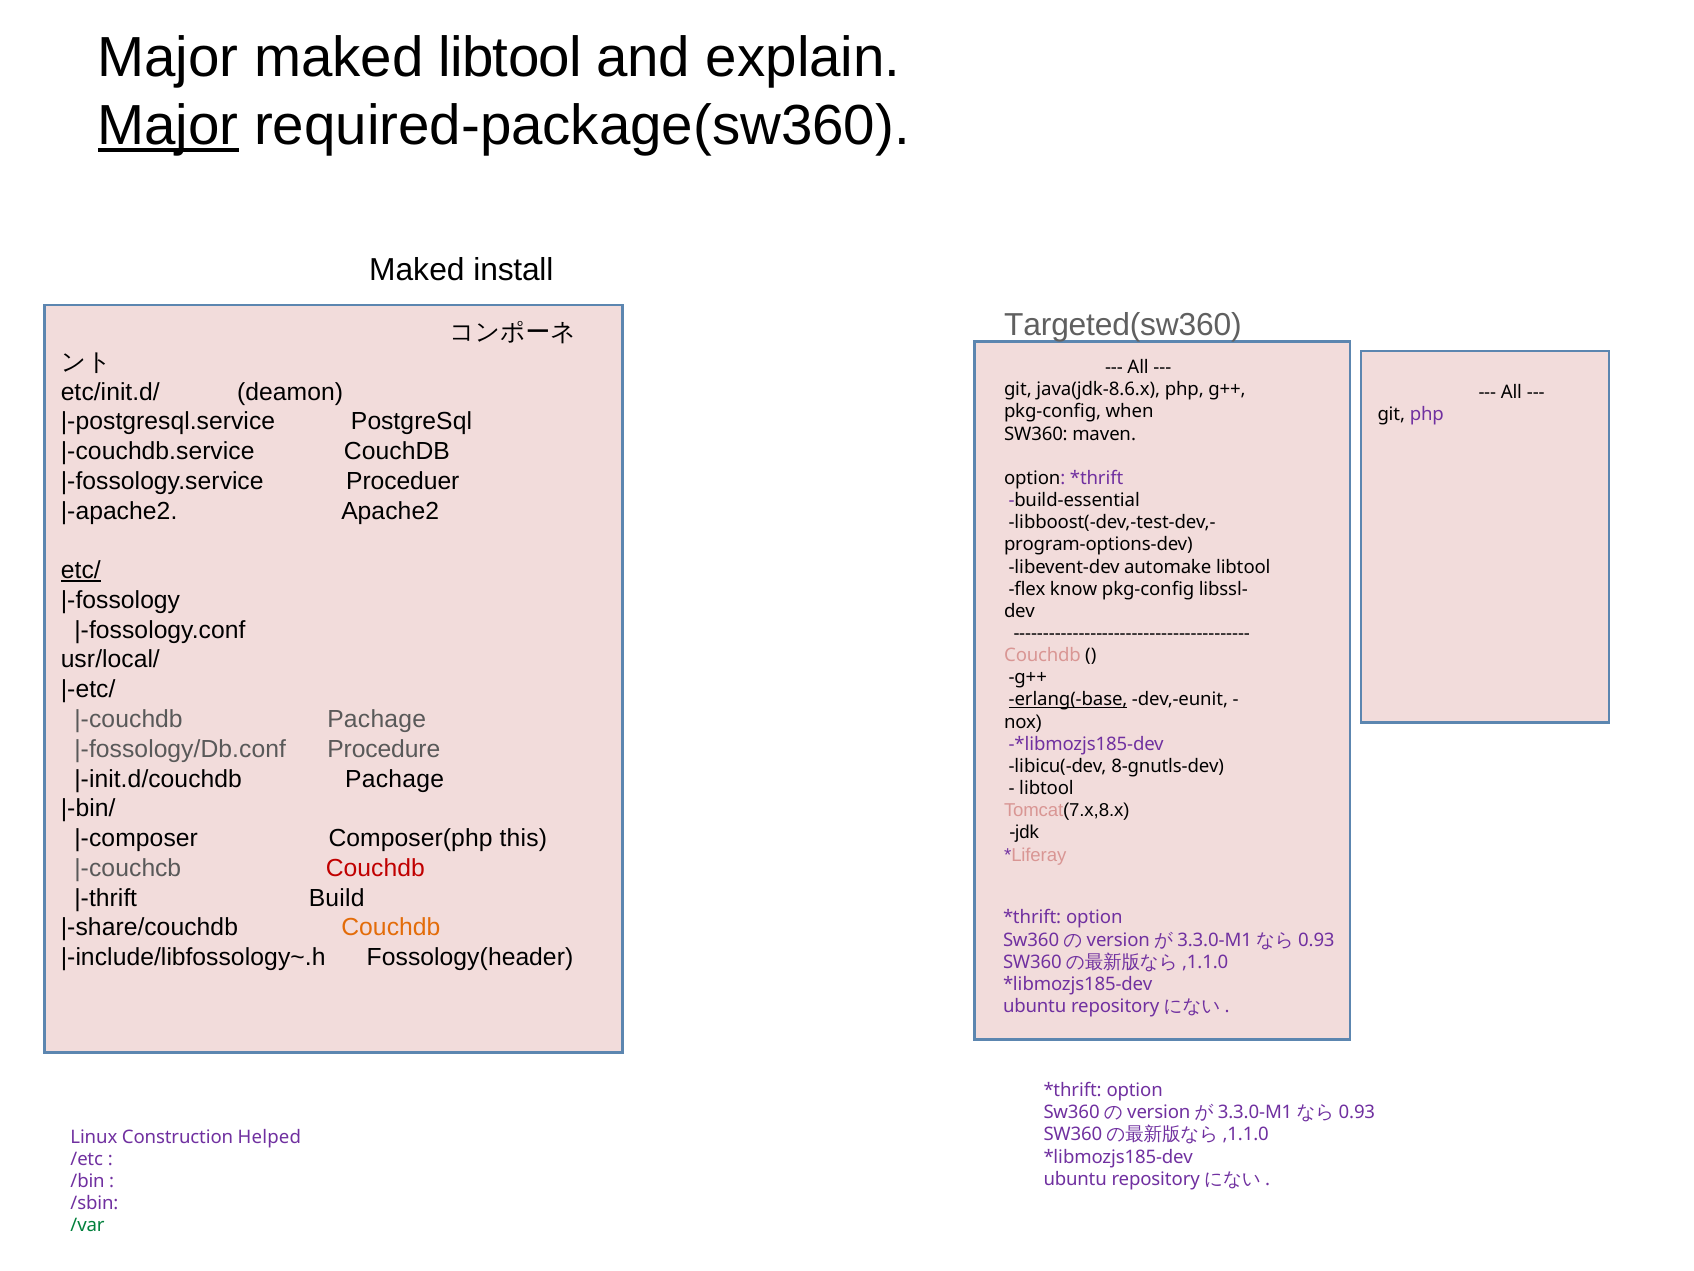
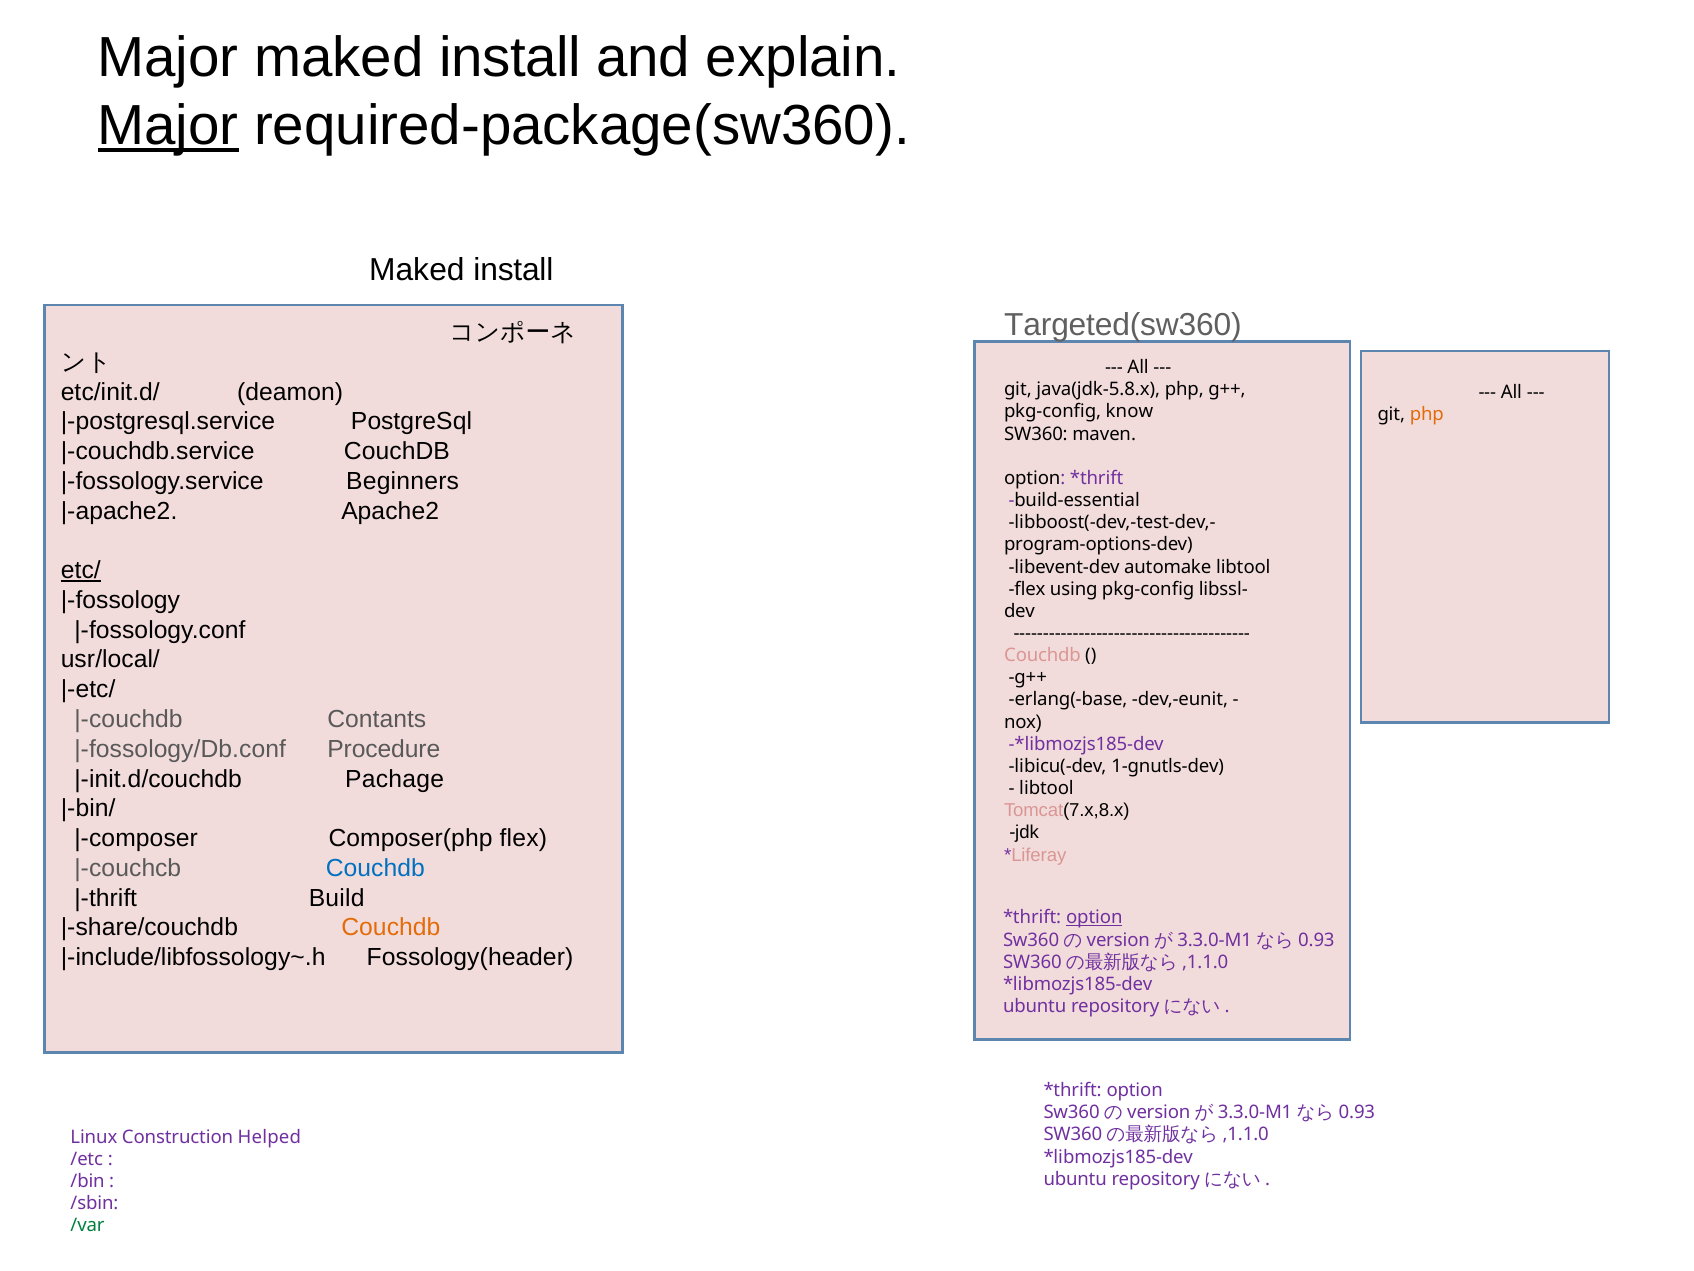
Major maked libtool: libtool -> install (510, 58)
java(jdk-8.6.x: java(jdk-8.6.x -> java(jdk-5.8.x (1098, 390)
when: when -> know (1129, 412)
php colour: purple -> orange (1427, 414)
Proceduer: Proceduer -> Beginners (403, 481)
know: know -> using (1074, 589)
erlang(-base underline: present -> none (1068, 700)
Pachage: Pachage -> Contants (377, 719)
8-gnutls-dev: 8-gnutls-dev -> 1-gnutls-dev (1168, 766)
Composer(php this: this -> flex (523, 838)
Couchdb colour: red -> blue (375, 868)
option underline: none -> present (1094, 917)
